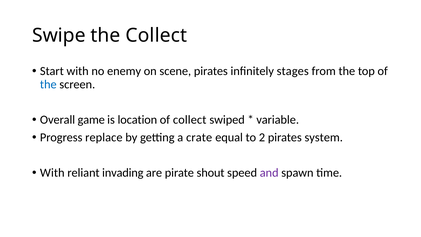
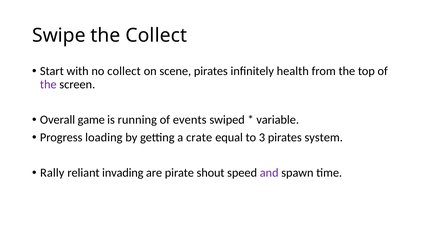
no enemy: enemy -> collect (124, 71)
stages: stages -> health (293, 71)
the colour: blue -> purple (48, 84)
location: location -> running (137, 120)
of collect: collect -> events (190, 120)
replace: replace -> loading (104, 137)
2: 2 -> 3 (262, 137)
With: With -> Rally (52, 173)
